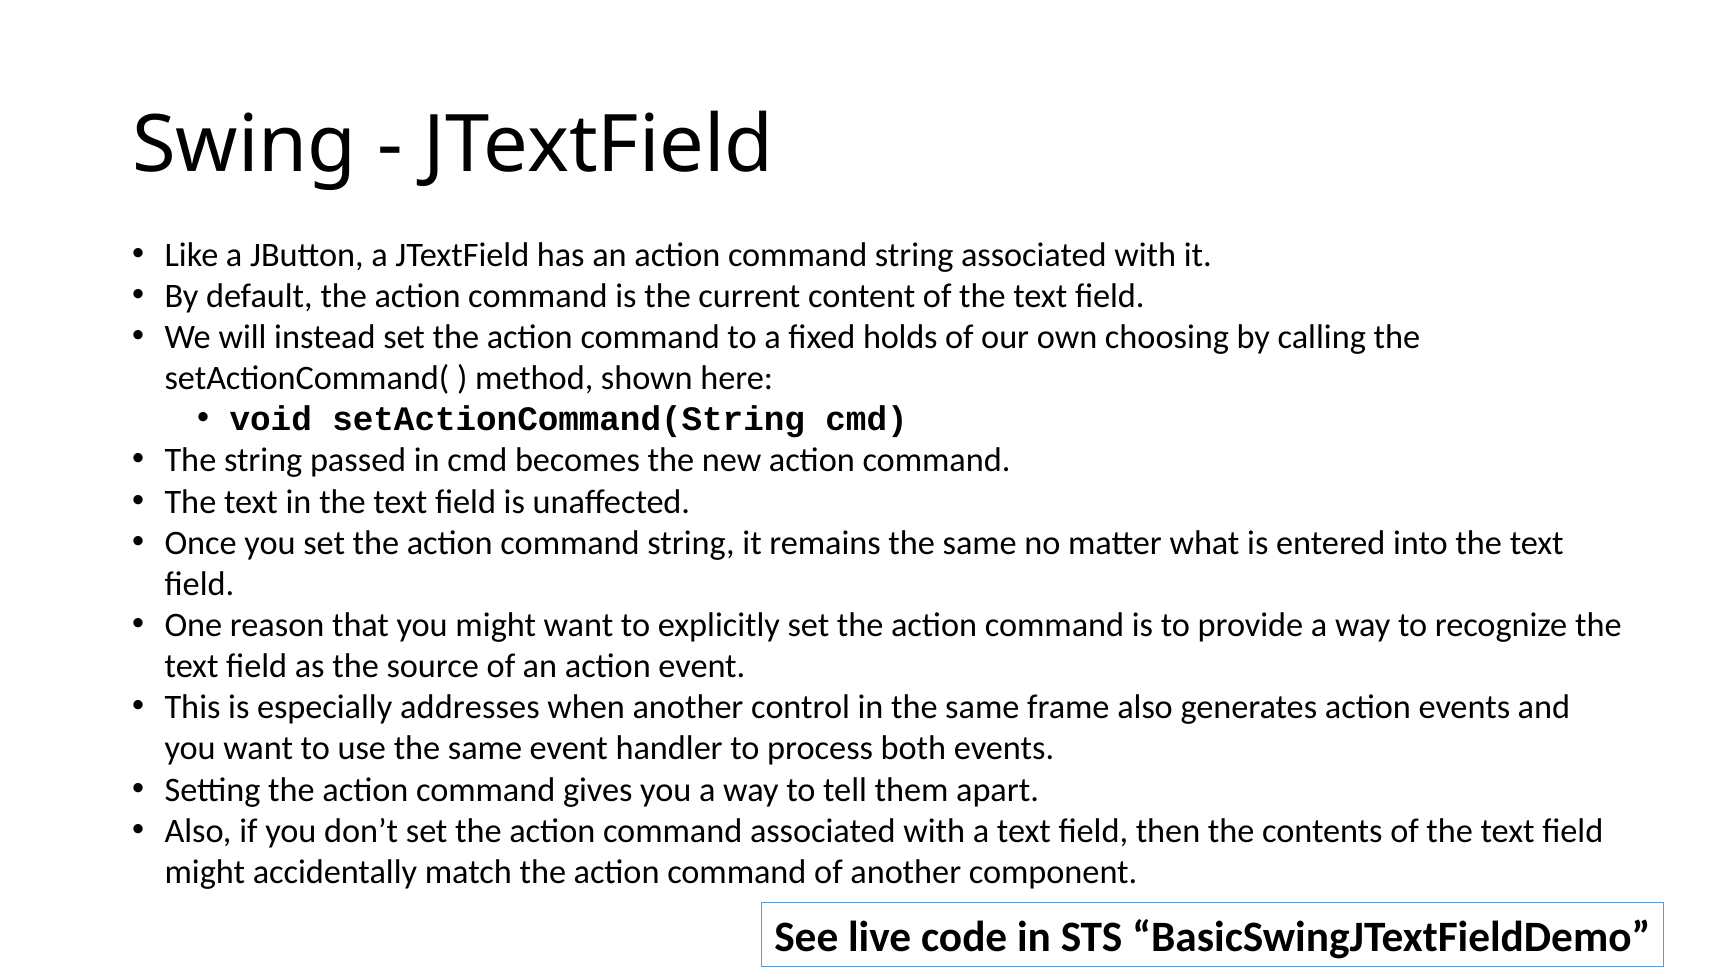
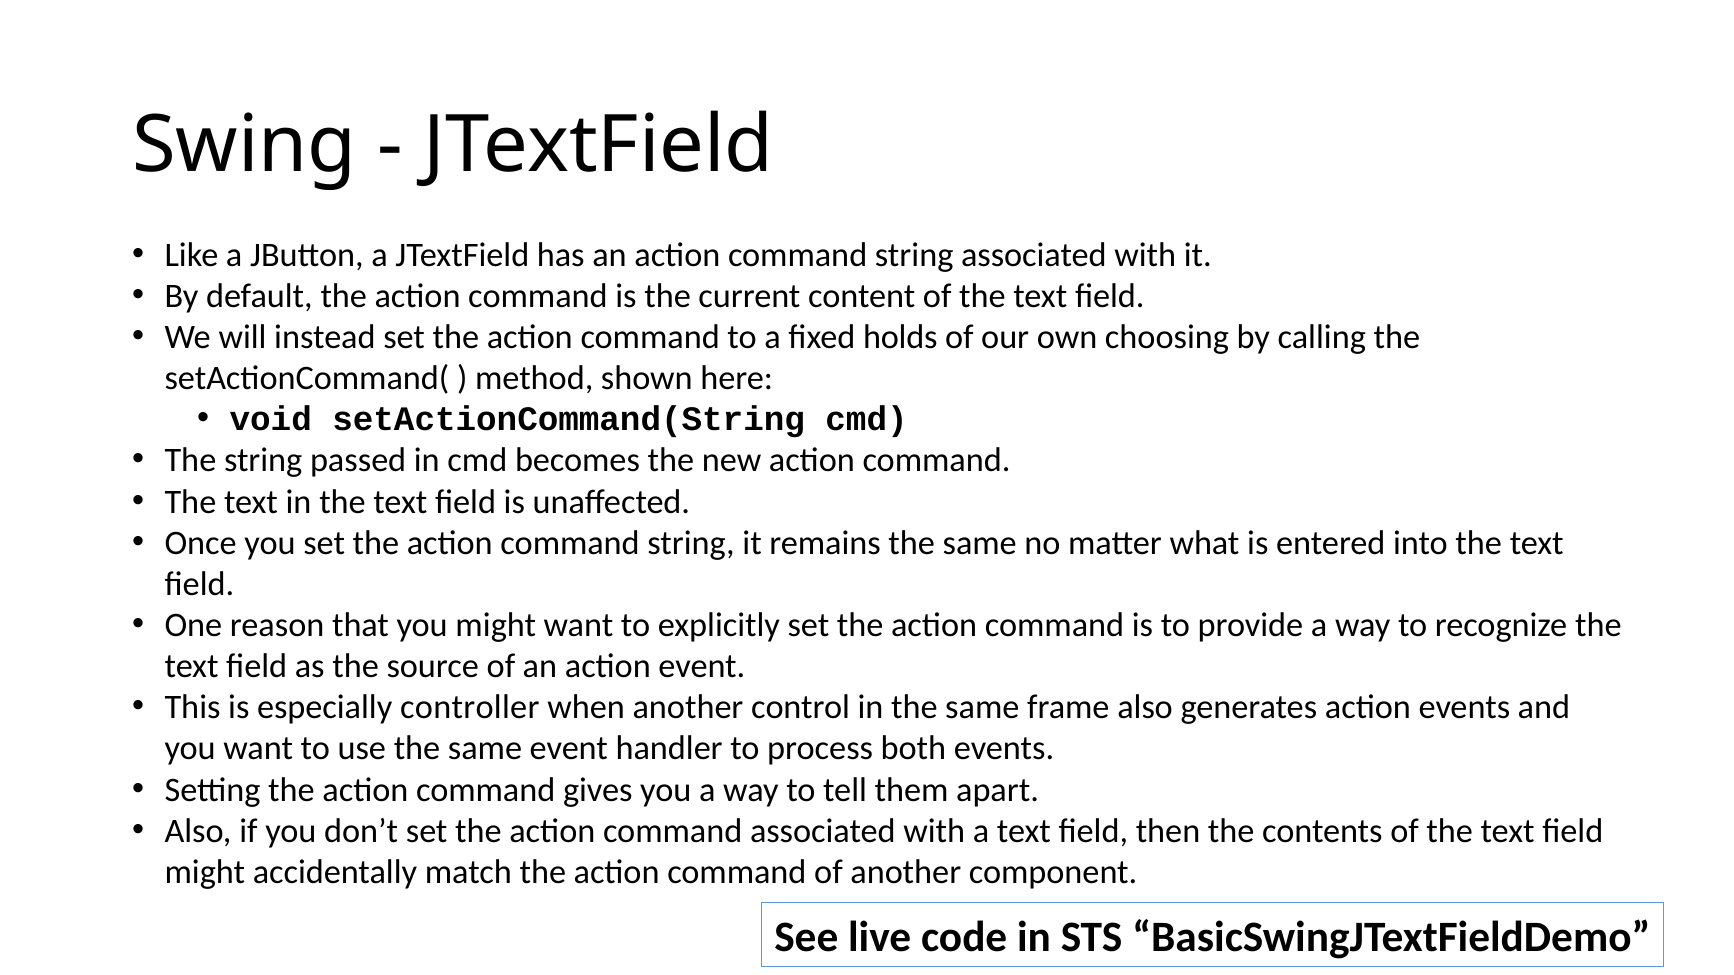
addresses: addresses -> controller (470, 708)
